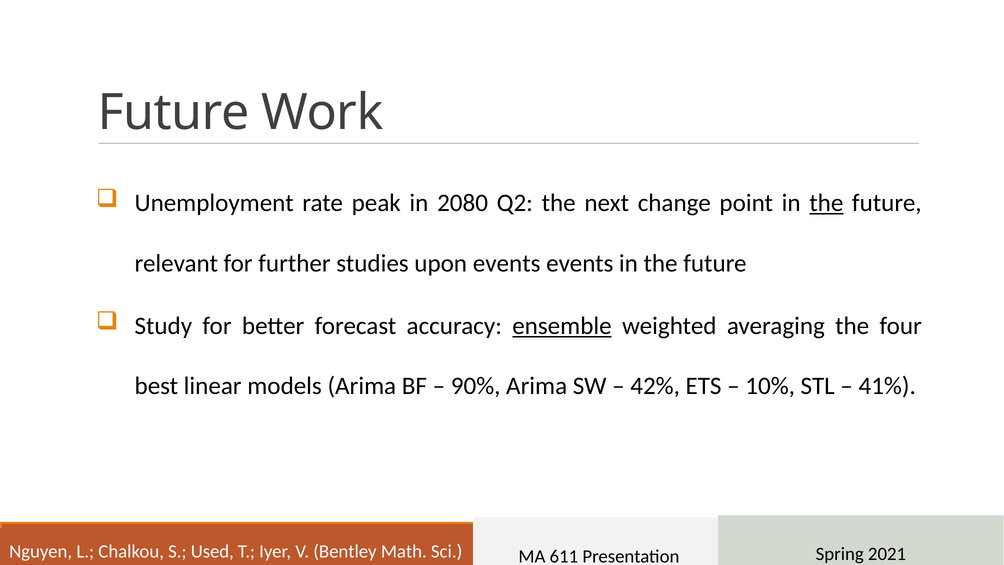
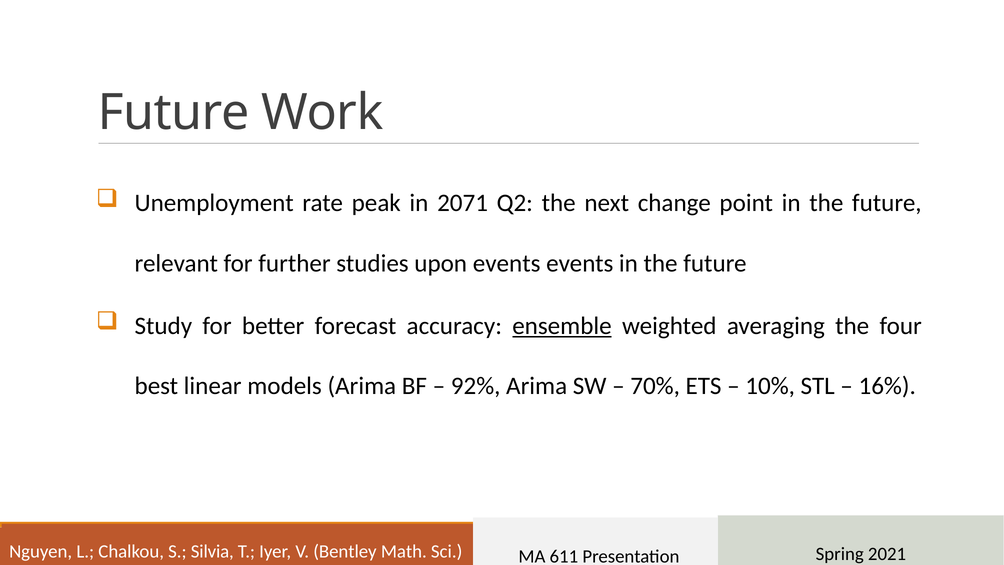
2080: 2080 -> 2071 (463, 203)
the underline: present -> none (826, 203)
90%: 90% -> 92% (476, 386)
42%: 42% -> 70% (655, 386)
41%: 41% -> 16% (887, 386)
Used: Used -> Silvia (212, 551)
